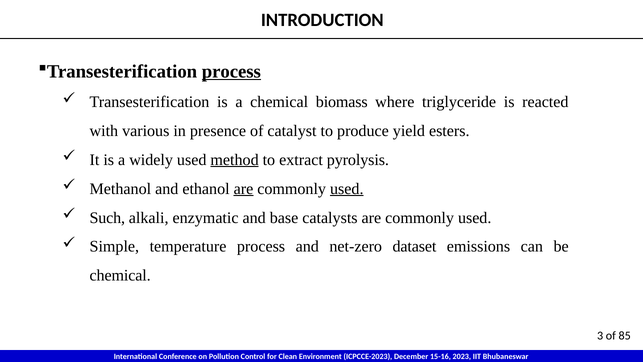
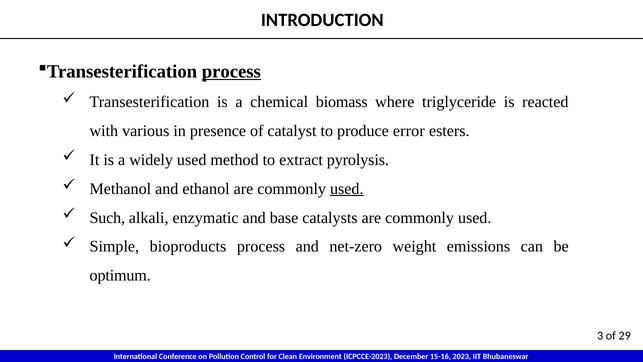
yield: yield -> error (409, 131)
method underline: present -> none (235, 160)
are underline: present -> none (243, 189)
temperature: temperature -> bioproducts (188, 246)
dataset: dataset -> weight (414, 246)
chemical: chemical -> optimum (120, 275)
85: 85 -> 29 (625, 335)
